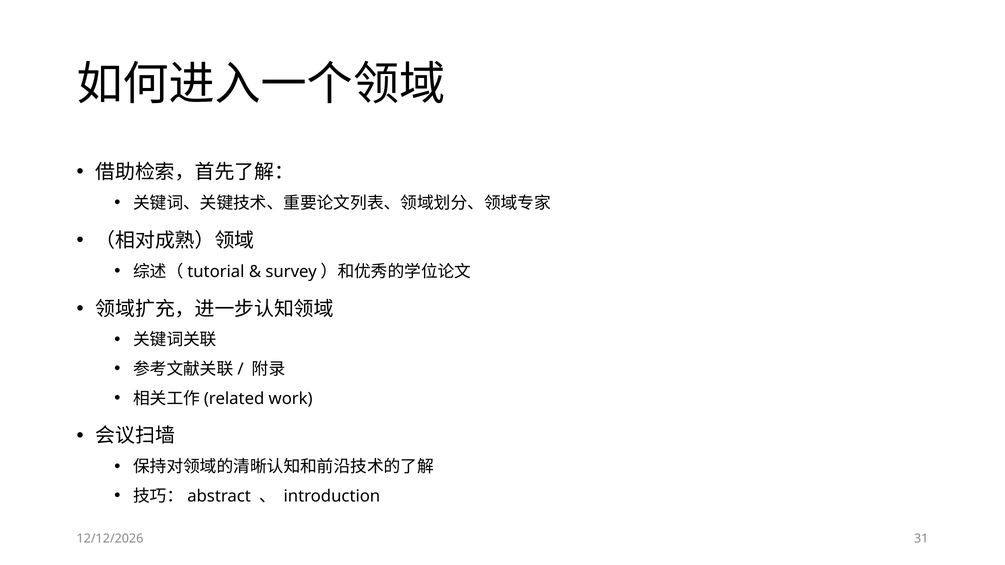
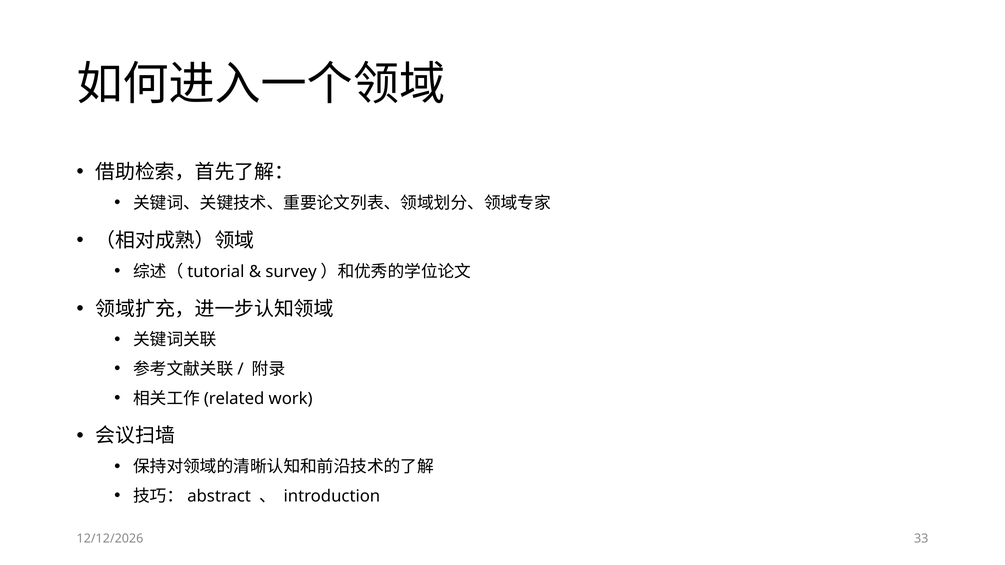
31: 31 -> 33 (921, 539)
